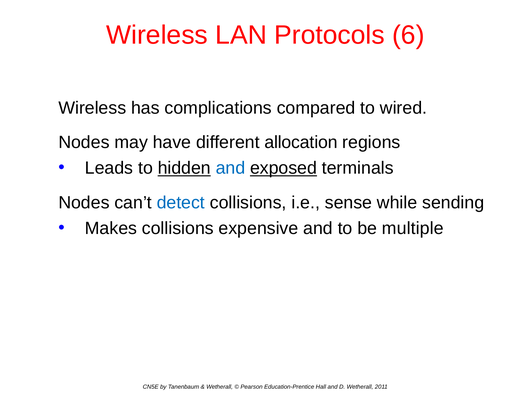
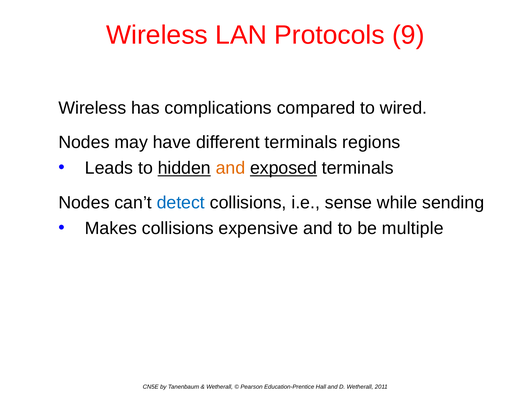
6: 6 -> 9 (408, 35)
different allocation: allocation -> terminals (301, 143)
and colour: blue -> orange (230, 168)
